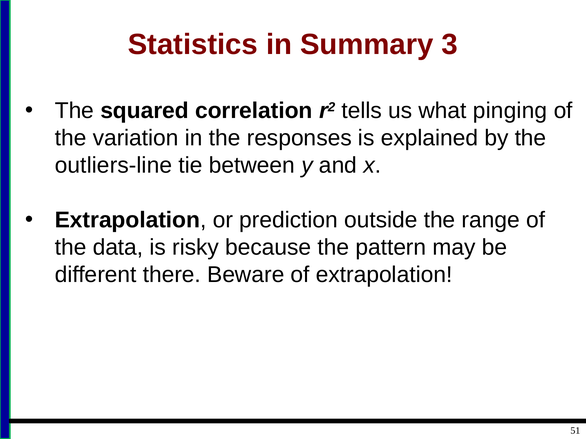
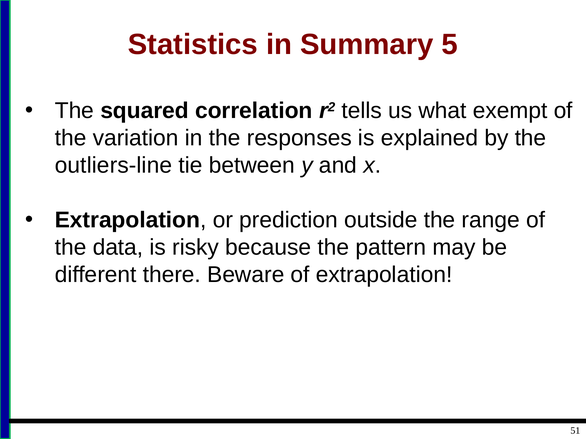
3: 3 -> 5 (450, 45)
pinging: pinging -> exempt (510, 111)
